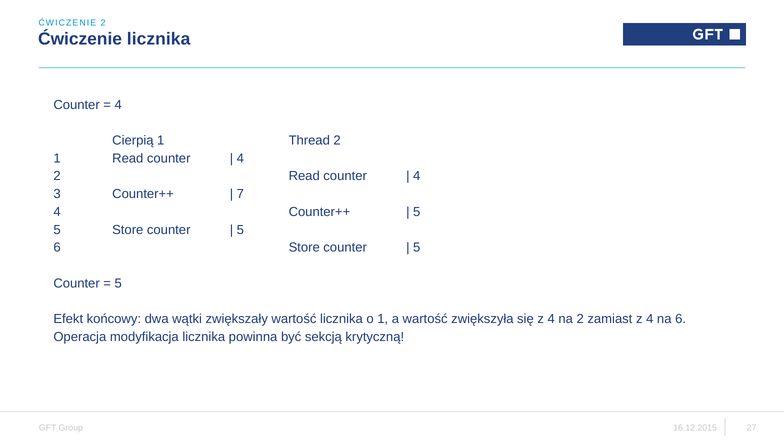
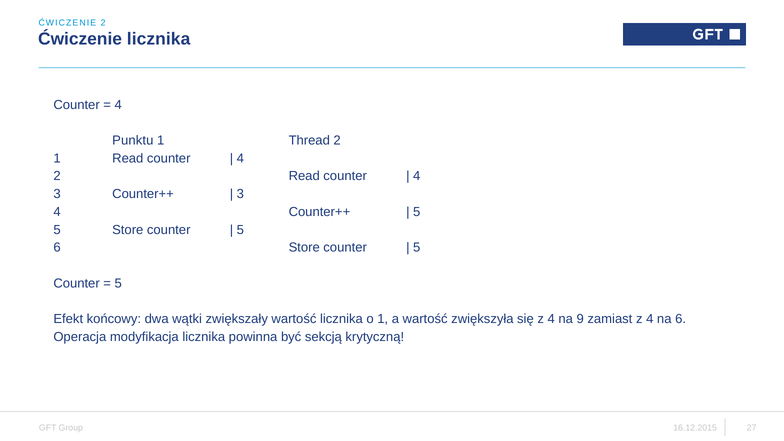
Cierpią: Cierpią -> Punktu (133, 140)
7: 7 -> 3 (240, 194)
na 2: 2 -> 9 (580, 319)
